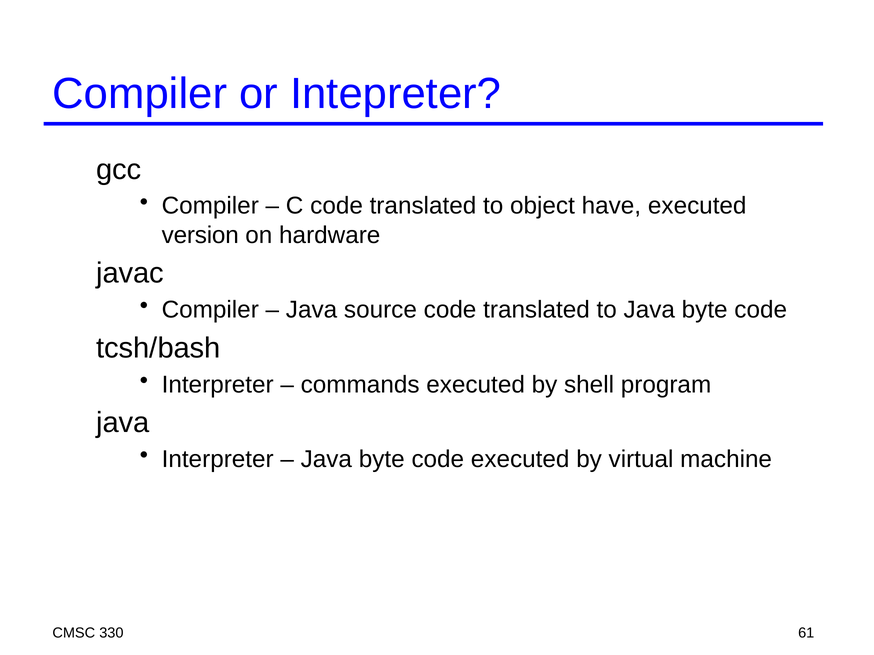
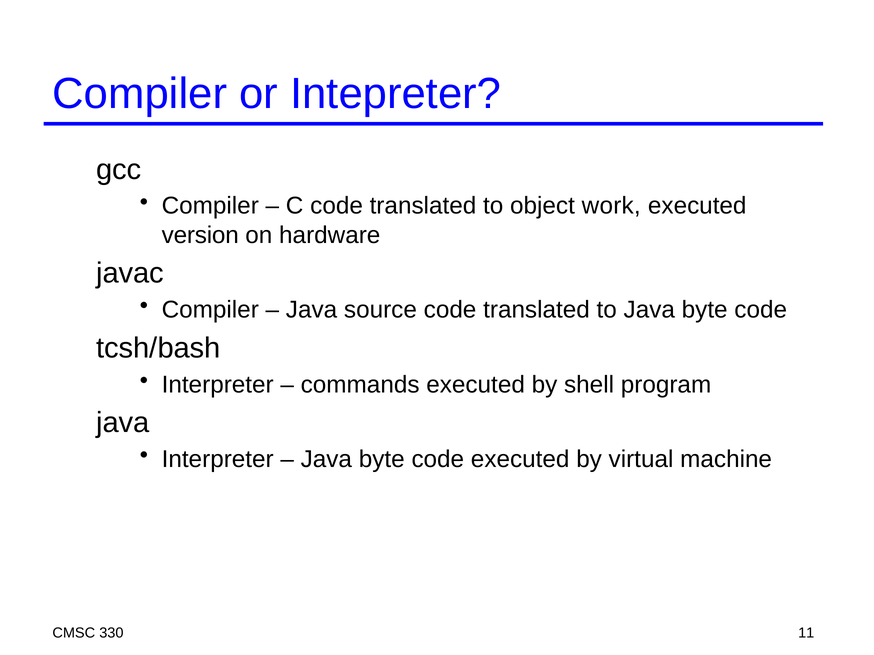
have: have -> work (611, 206)
61: 61 -> 11 (806, 633)
